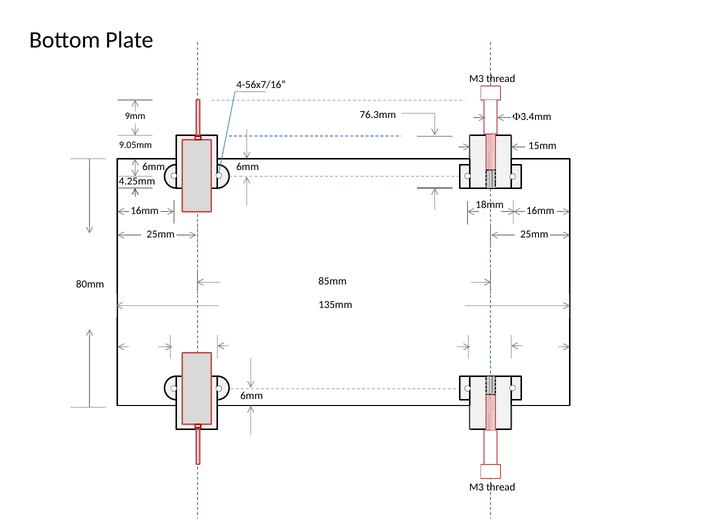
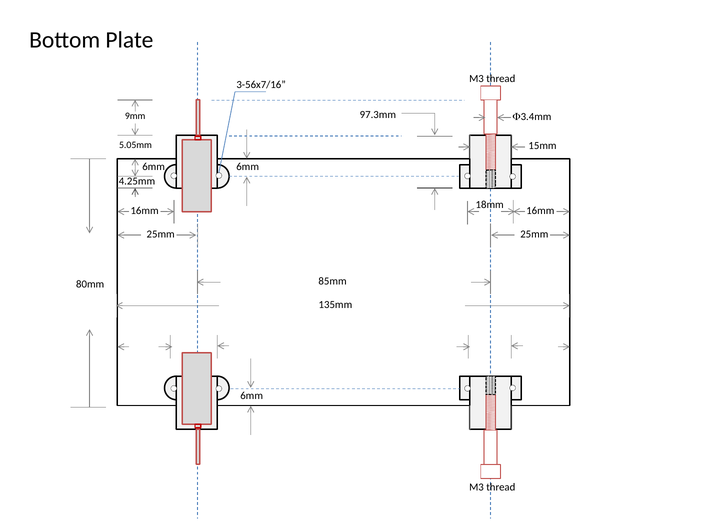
4-56x7/16: 4-56x7/16 -> 3-56x7/16 (261, 84)
76.3mm: 76.3mm -> 97.3mm (378, 115)
9.05mm: 9.05mm -> 5.05mm (135, 145)
